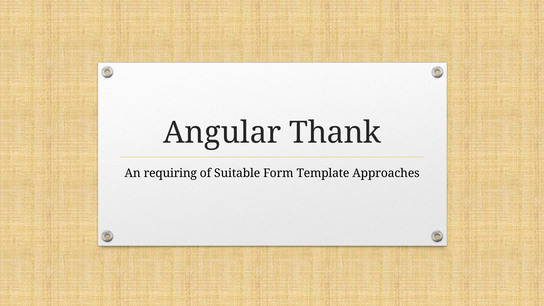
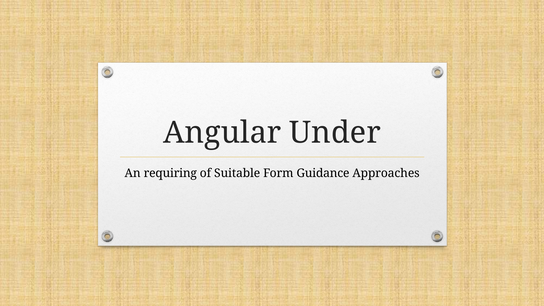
Thank: Thank -> Under (335, 133)
Template: Template -> Guidance (323, 173)
